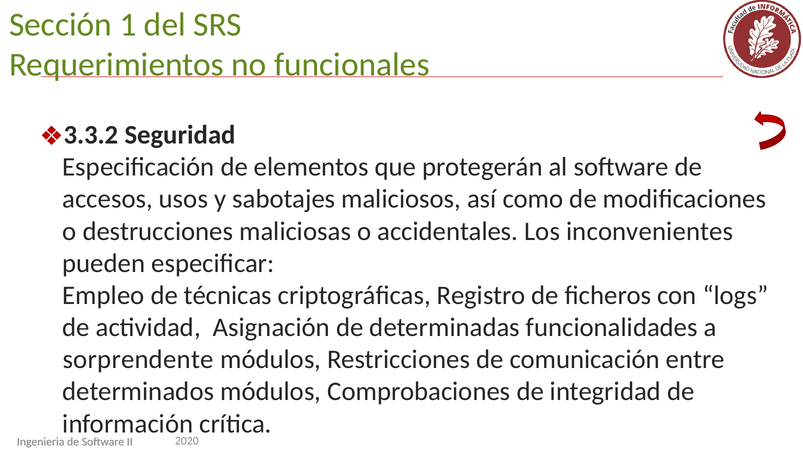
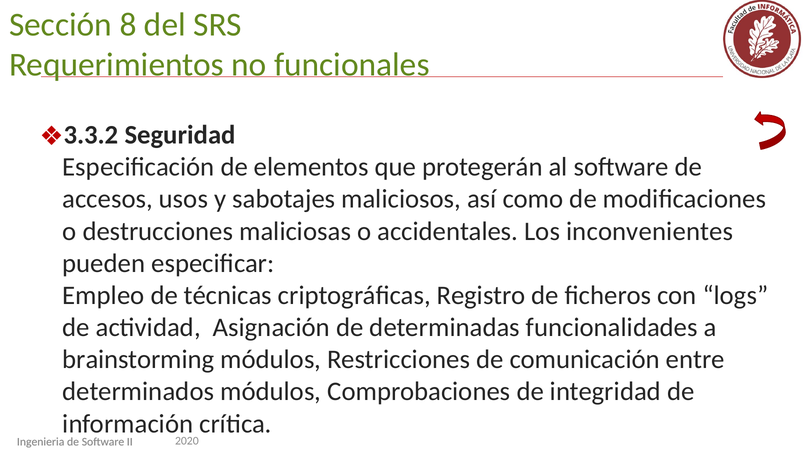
1: 1 -> 8 (128, 25)
sorprendente: sorprendente -> brainstorming (138, 360)
